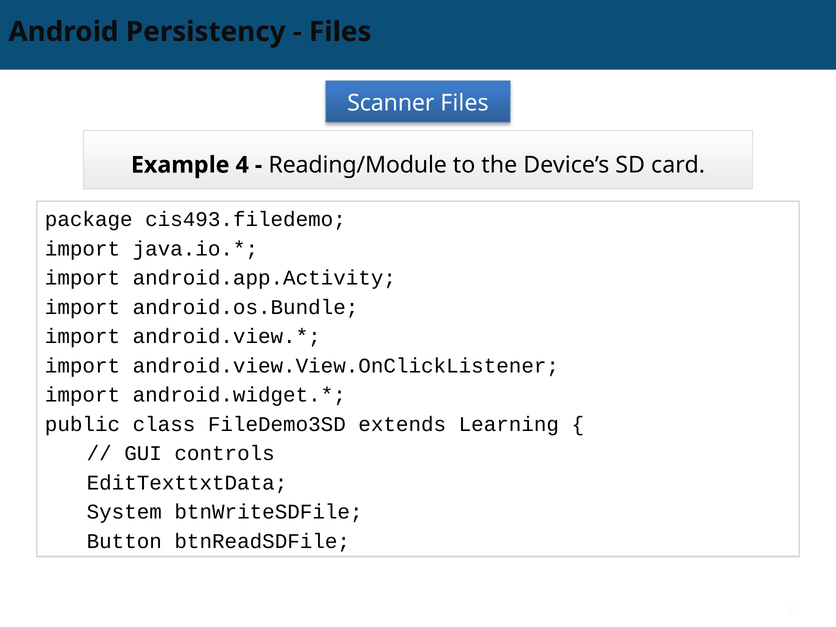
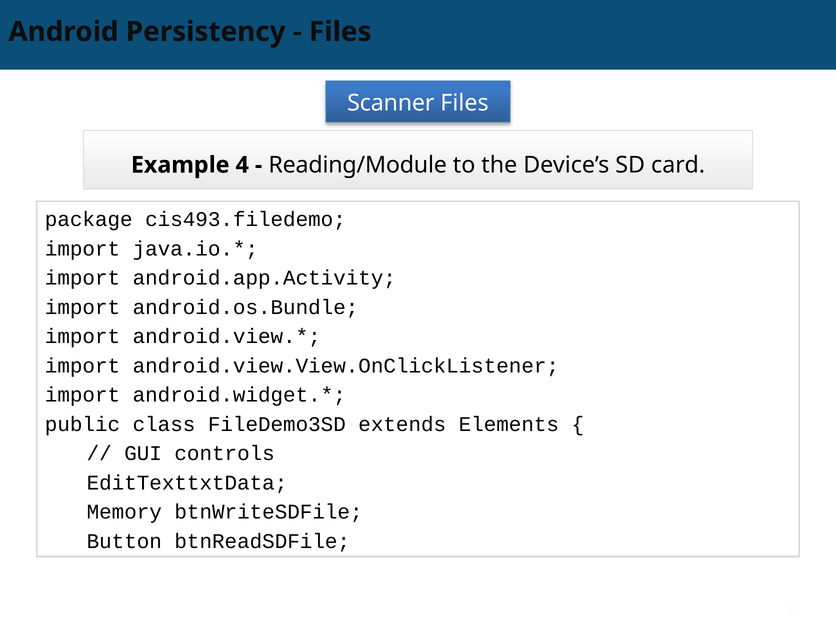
Learning: Learning -> Elements (509, 424)
System: System -> Memory (124, 512)
